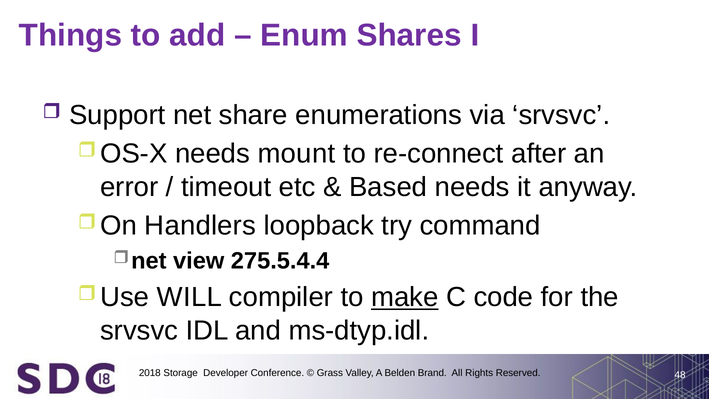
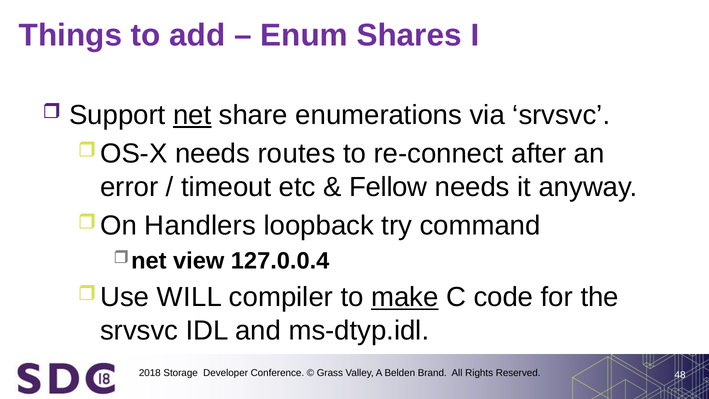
net underline: none -> present (192, 115)
mount: mount -> routes (296, 154)
Based: Based -> Fellow (388, 187)
275.5.4.4: 275.5.4.4 -> 127.0.0.4 (280, 261)
